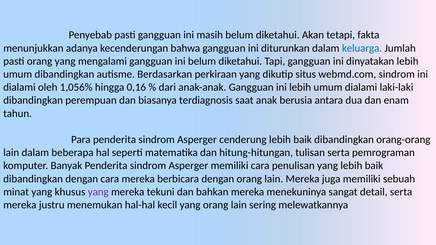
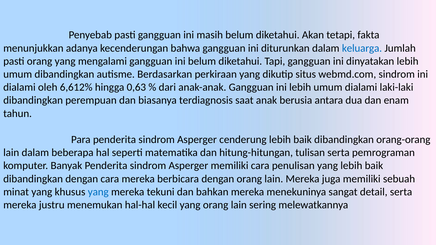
1,056%: 1,056% -> 6,612% (76, 87)
0,16: 0,16 -> 0,63 (136, 87)
yang colour: purple -> blue (98, 192)
